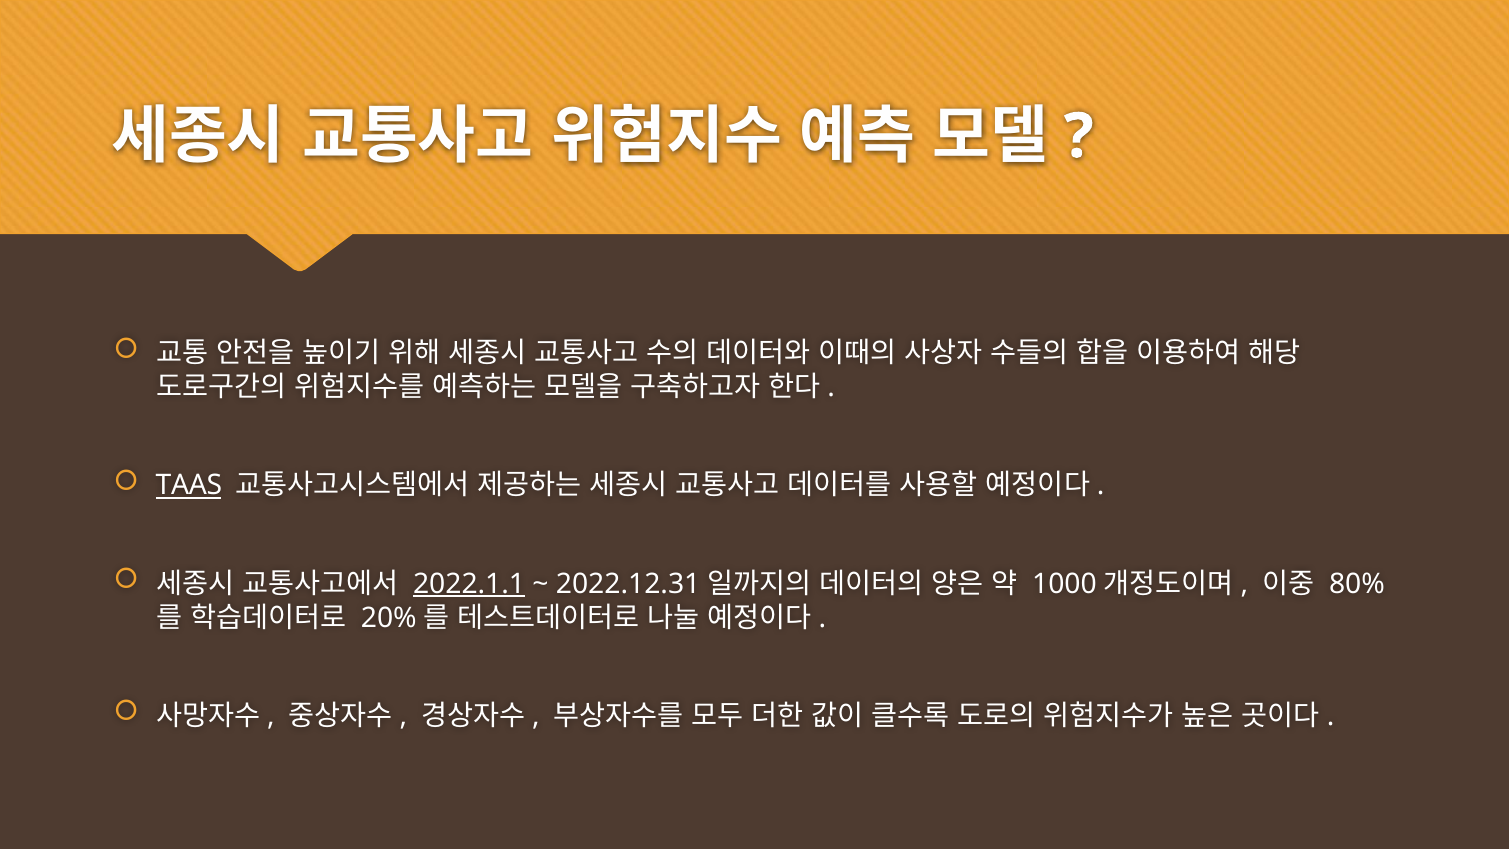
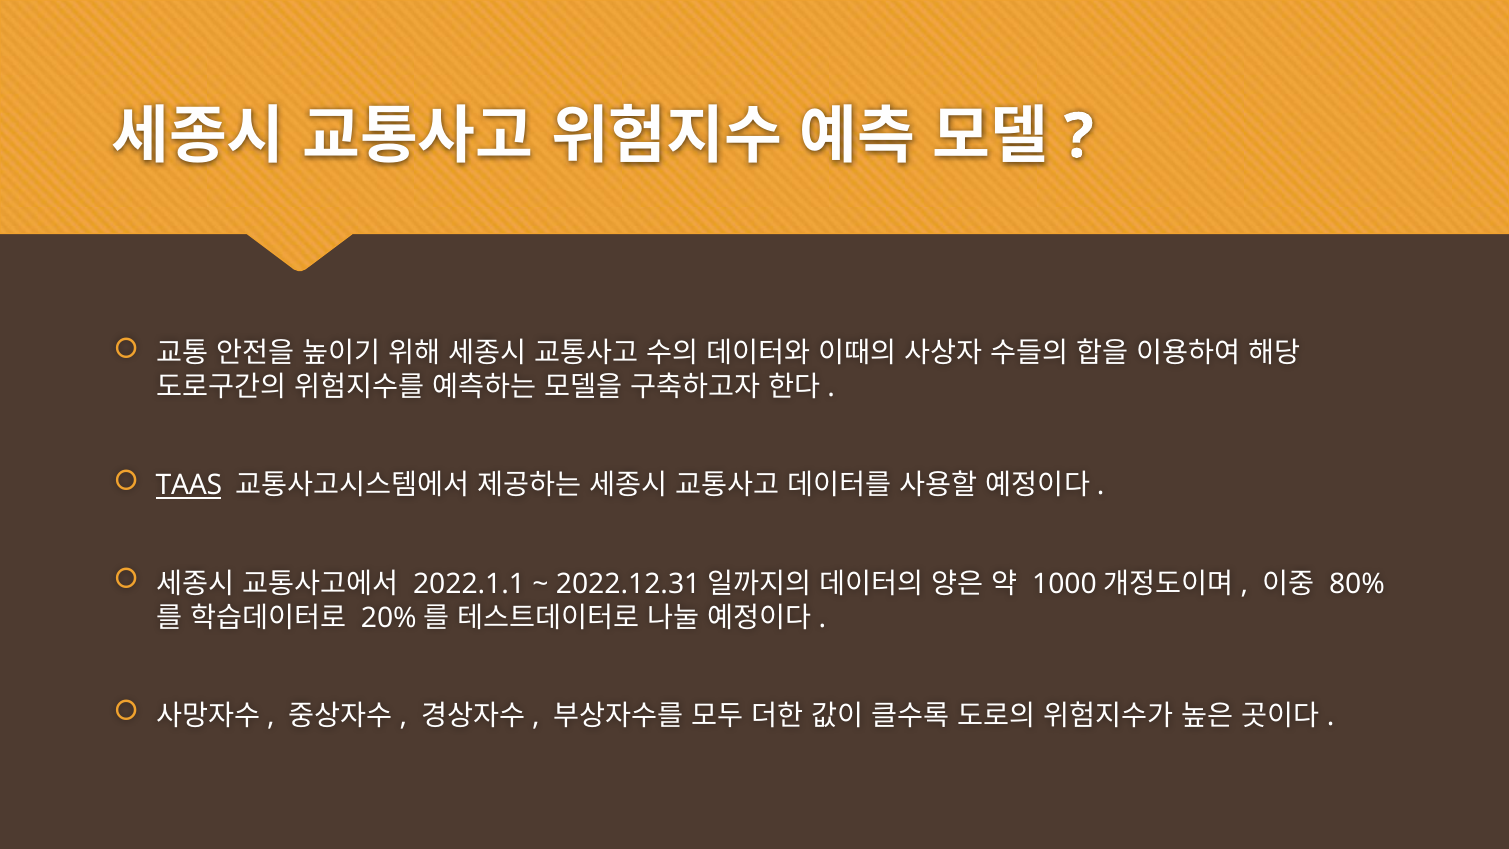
2022.1.1 underline: present -> none (469, 584)
